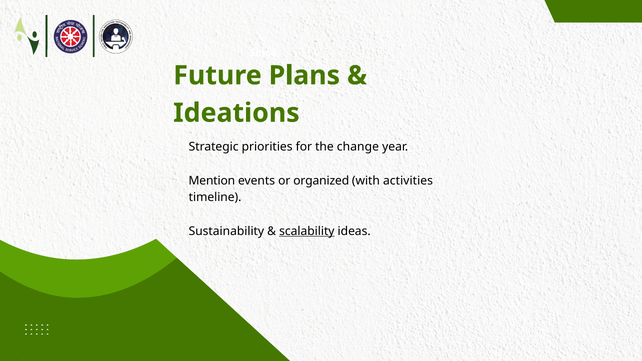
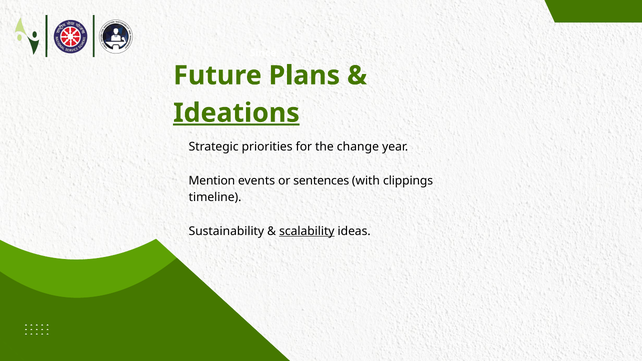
Ideations underline: none -> present (236, 113)
organized: organized -> sentences (321, 181)
activities: activities -> clippings (408, 181)
